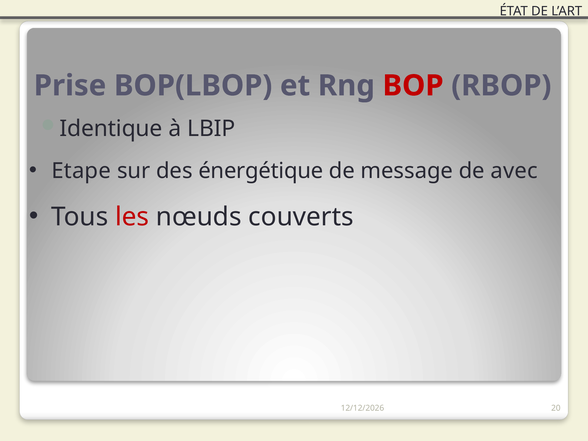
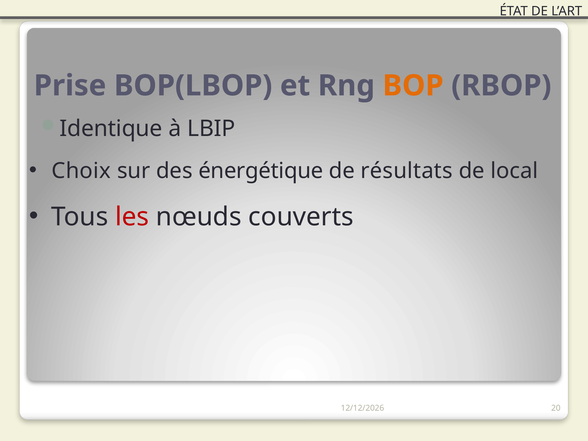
BOP colour: red -> orange (413, 86)
Etape: Etape -> Choix (81, 171)
message: message -> résultats (407, 171)
avec: avec -> local (514, 171)
